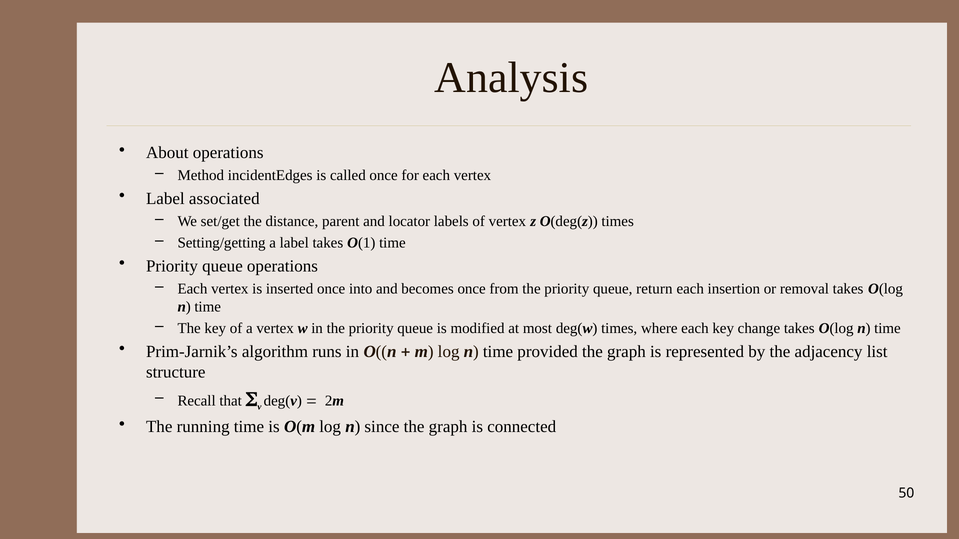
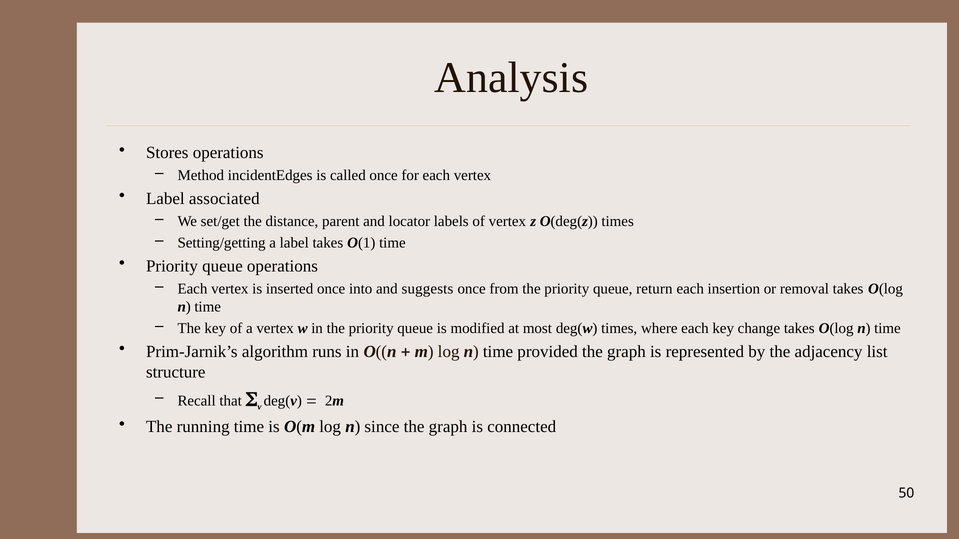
About: About -> Stores (167, 153)
becomes: becomes -> suggests (427, 289)
